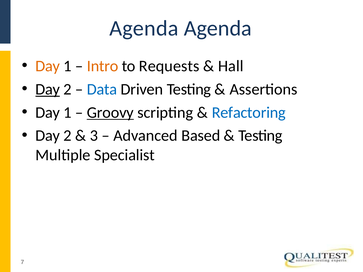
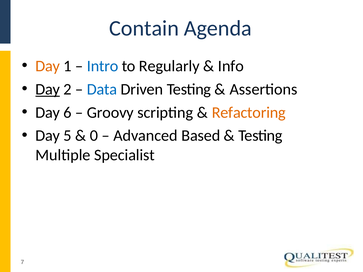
Agenda: Agenda -> Contain (144, 28)
Intro colour: orange -> blue (103, 66)
Requests: Requests -> Regularly (169, 66)
Hall: Hall -> Info (231, 66)
1: 1 -> 6 (67, 113)
Groovy underline: present -> none (110, 113)
Refactoring colour: blue -> orange (249, 113)
2: 2 -> 5 (67, 136)
3: 3 -> 0 (94, 136)
